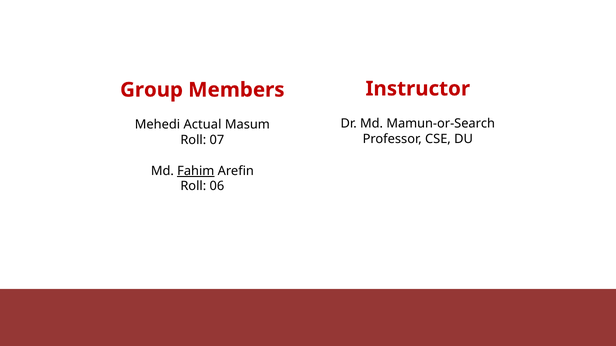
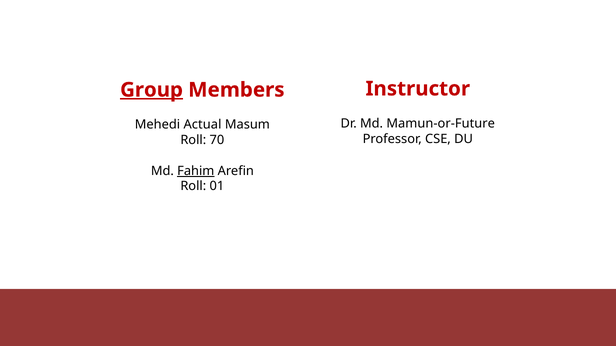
Group underline: none -> present (151, 90)
Mamun-or-Search: Mamun-or-Search -> Mamun-or-Future (441, 124)
07: 07 -> 70 (217, 140)
06: 06 -> 01 (217, 187)
